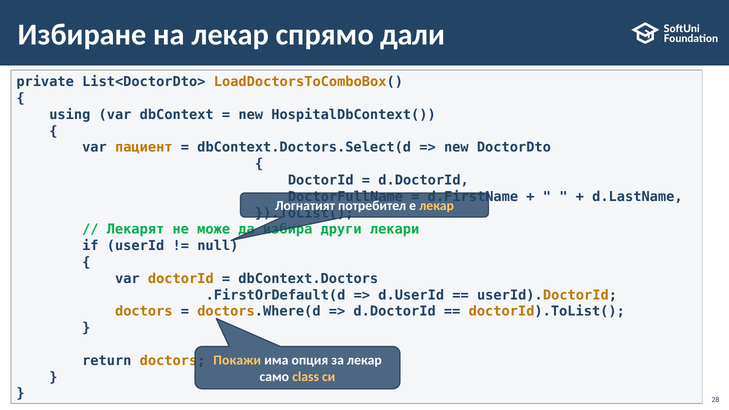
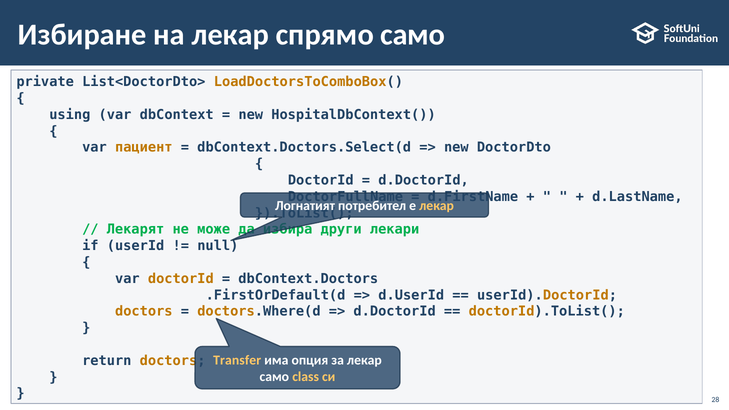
спрямо дали: дали -> само (413, 35)
Покажи: Покажи -> Transfer (237, 360)
